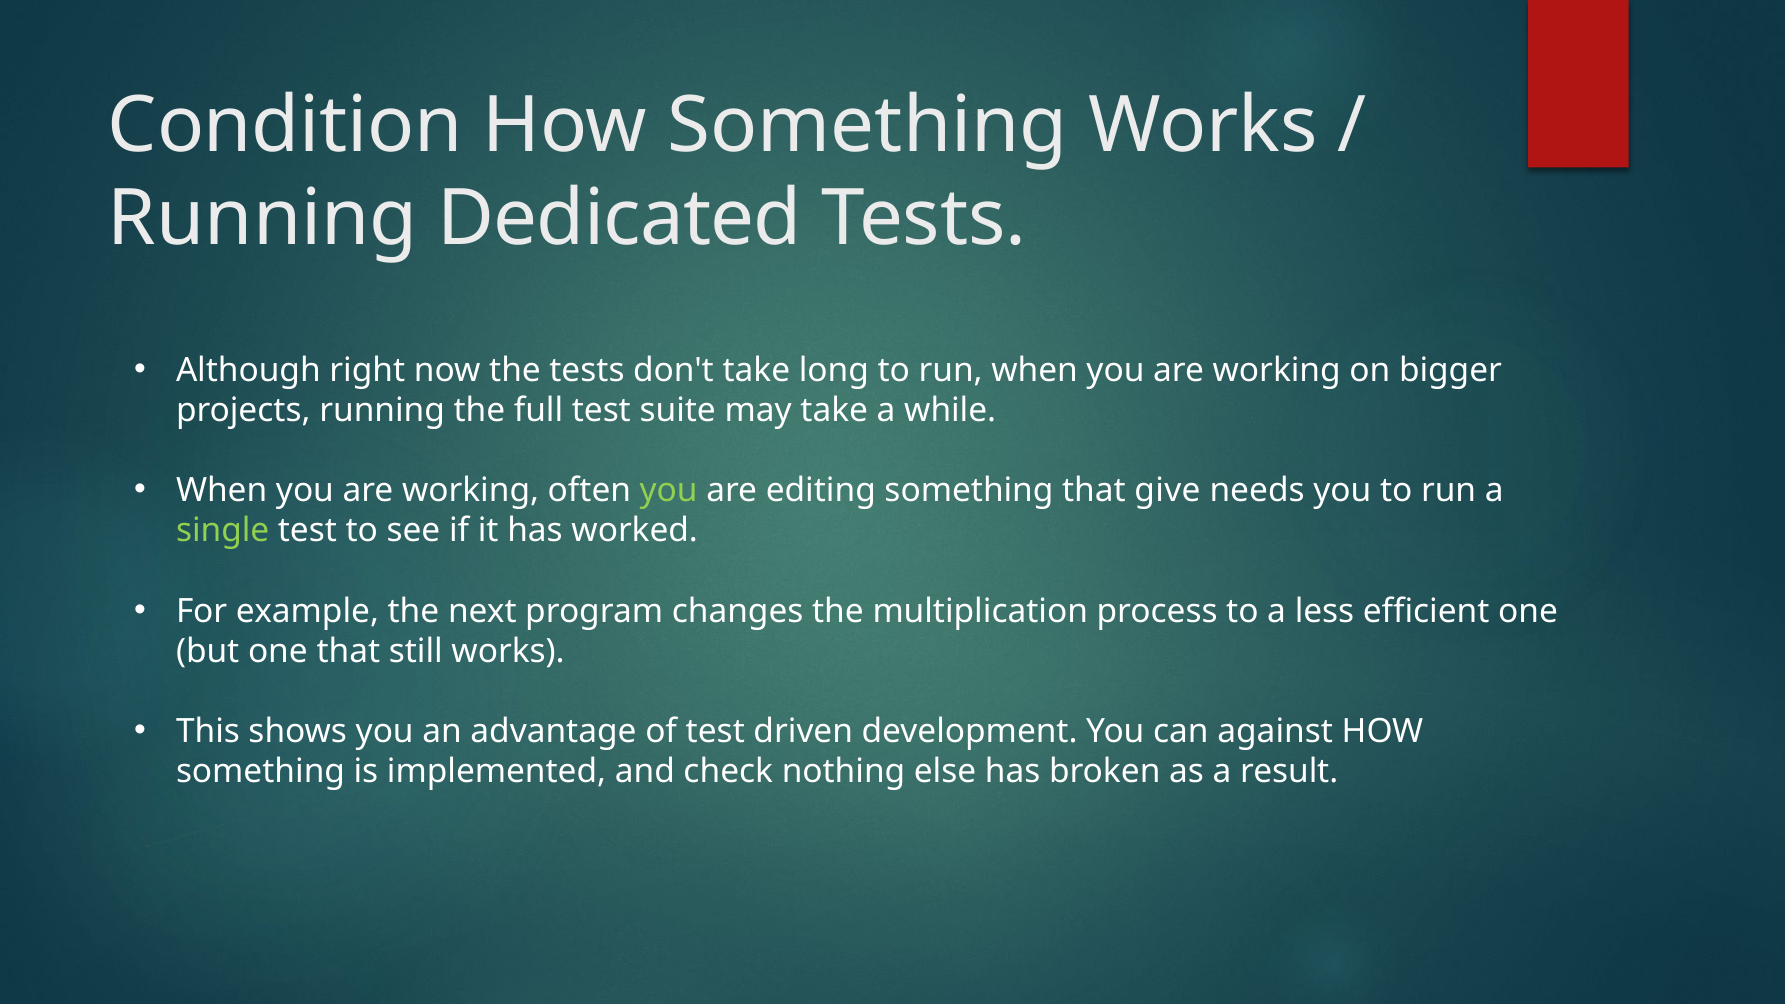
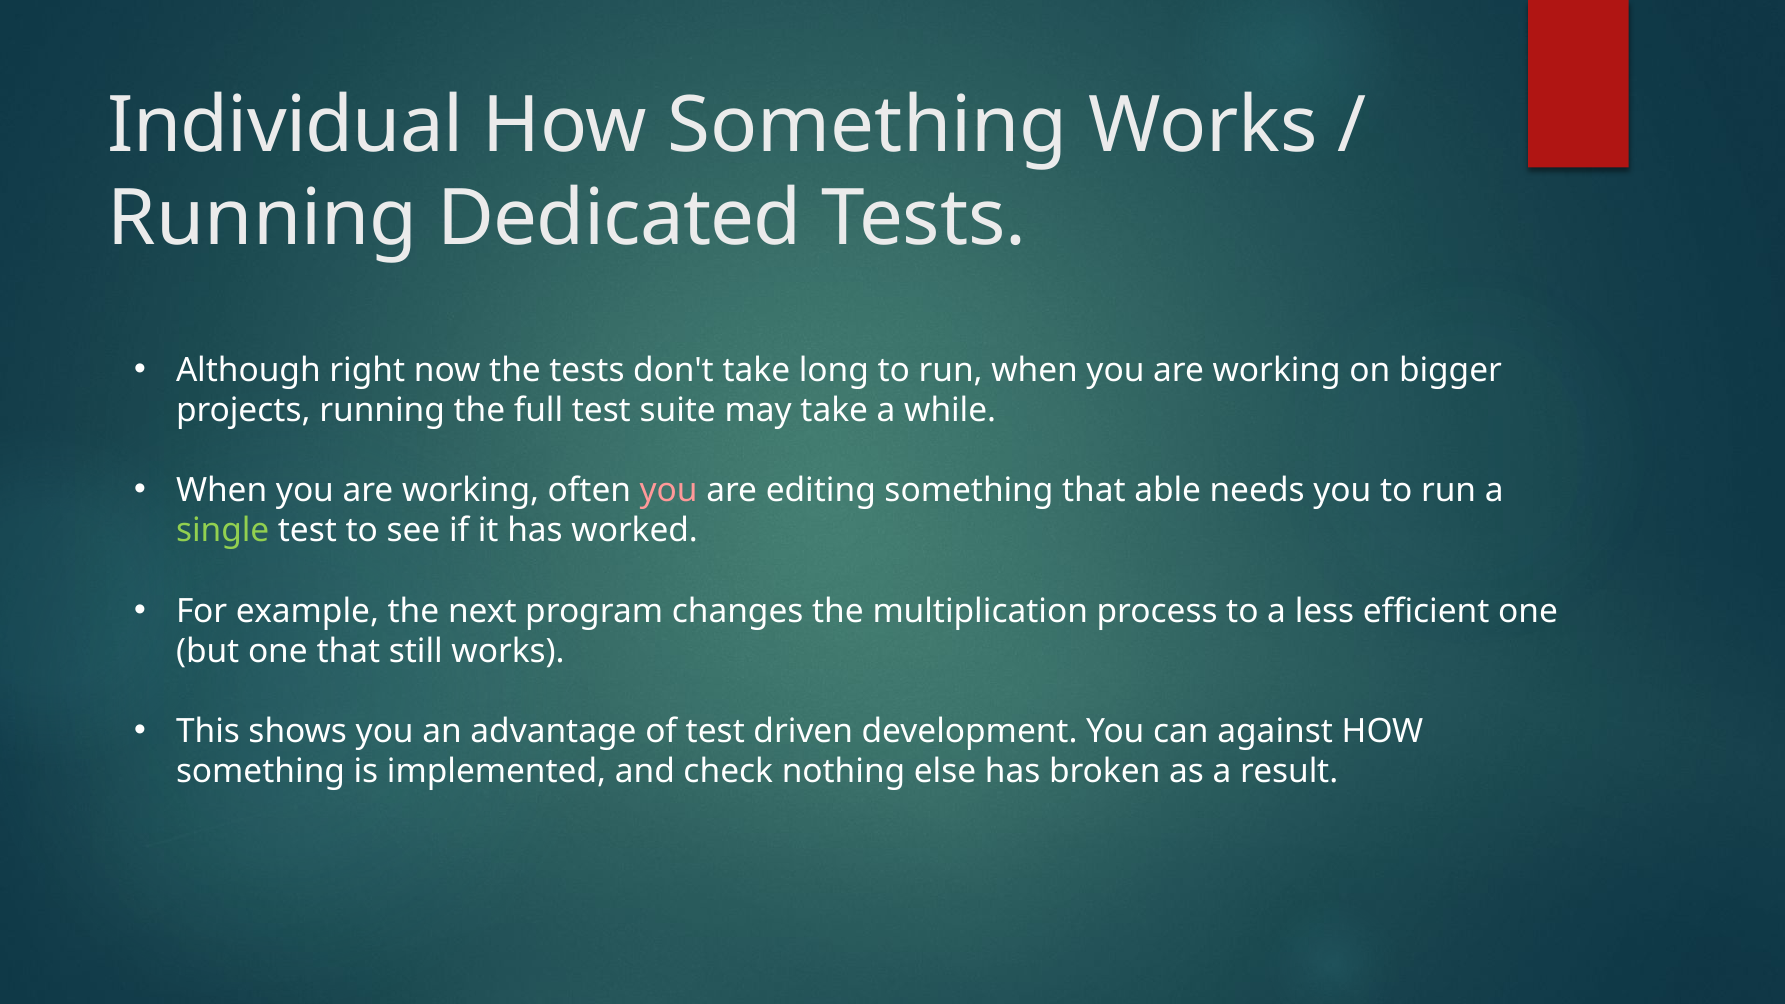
Condition: Condition -> Individual (285, 125)
you colour: light green -> pink (669, 491)
give: give -> able (1168, 491)
